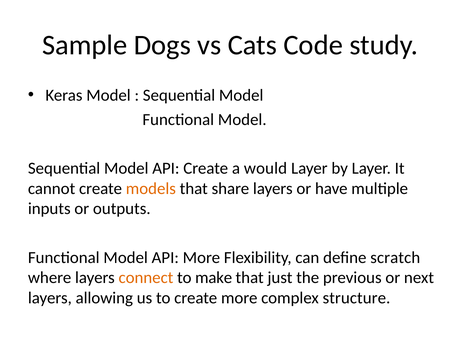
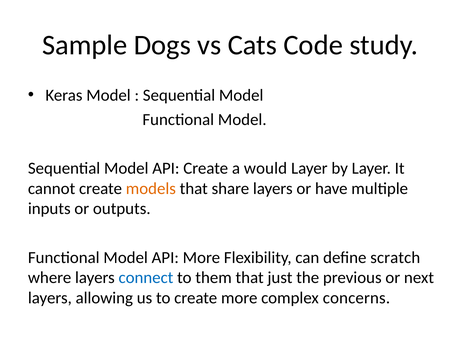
connect colour: orange -> blue (146, 278)
make: make -> them (214, 278)
structure: structure -> concerns (356, 298)
